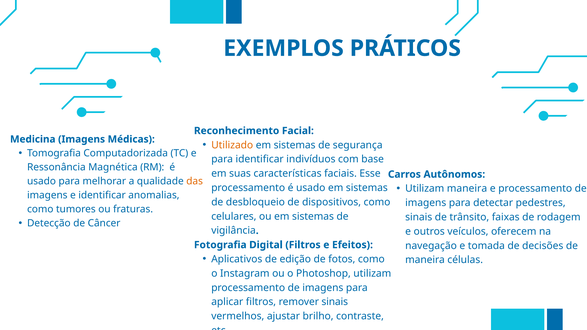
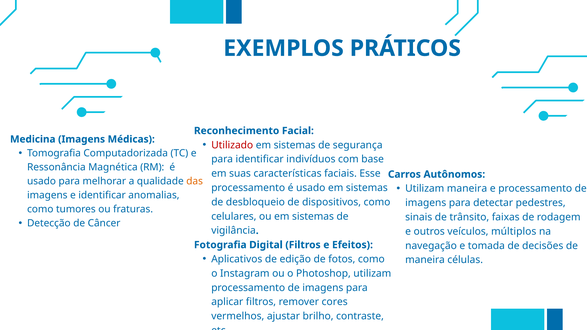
Utilizado colour: orange -> red (232, 145)
oferecem: oferecem -> múltiplos (514, 232)
remover sinais: sinais -> cores (335, 302)
